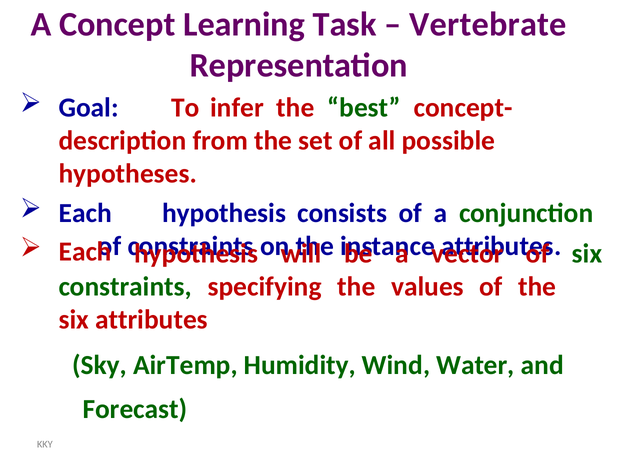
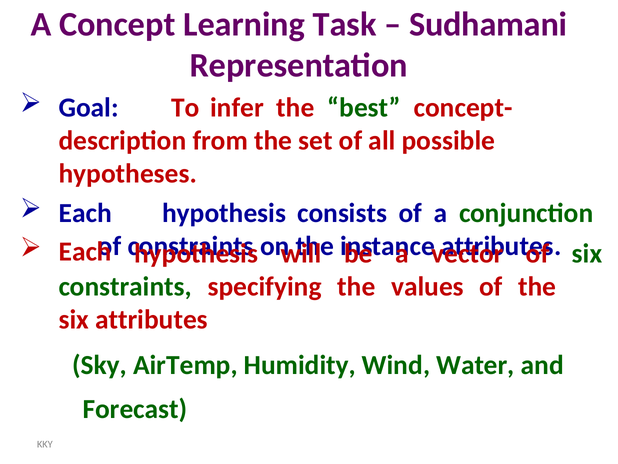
Vertebrate: Vertebrate -> Sudhamani (488, 24)
